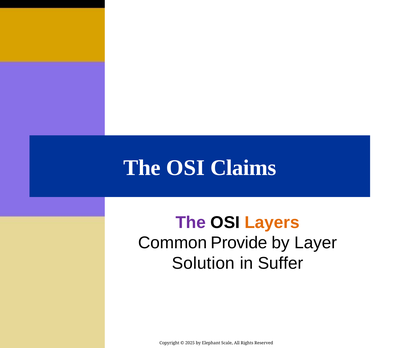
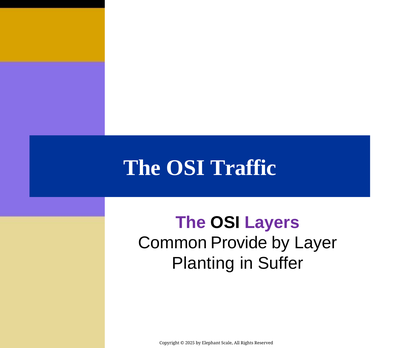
Claims: Claims -> Traffic (243, 168)
Layers colour: orange -> purple (272, 222)
Solution: Solution -> Planting (203, 263)
